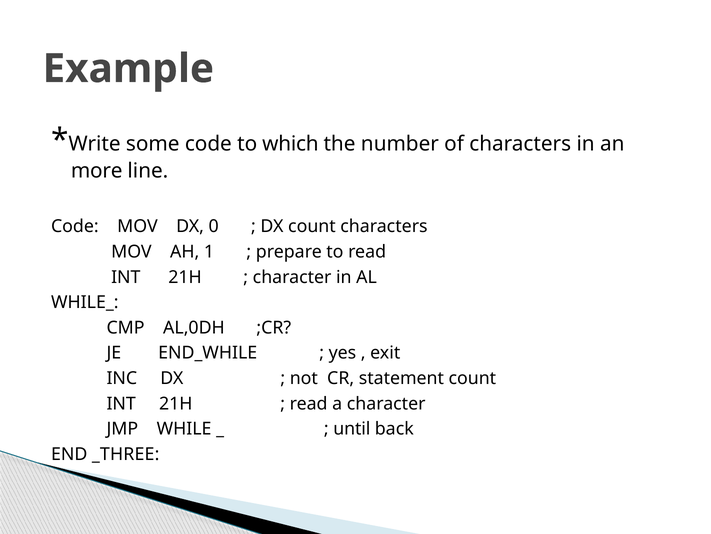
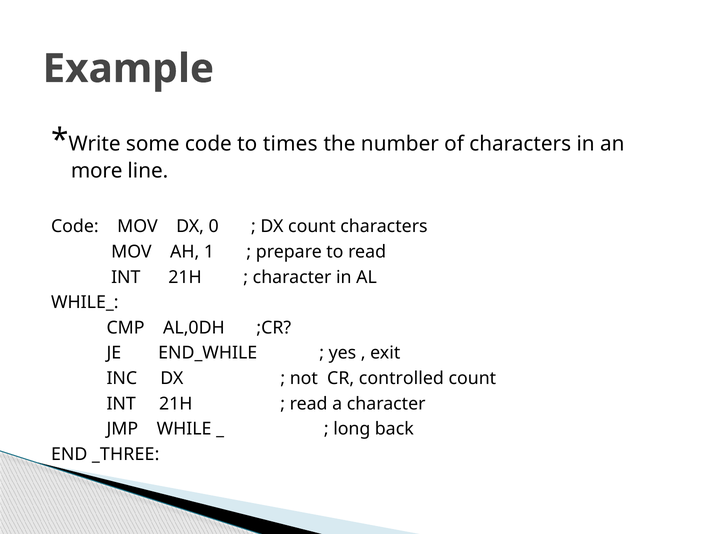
which: which -> times (290, 143)
statement: statement -> controlled (401, 378)
until: until -> long (352, 428)
